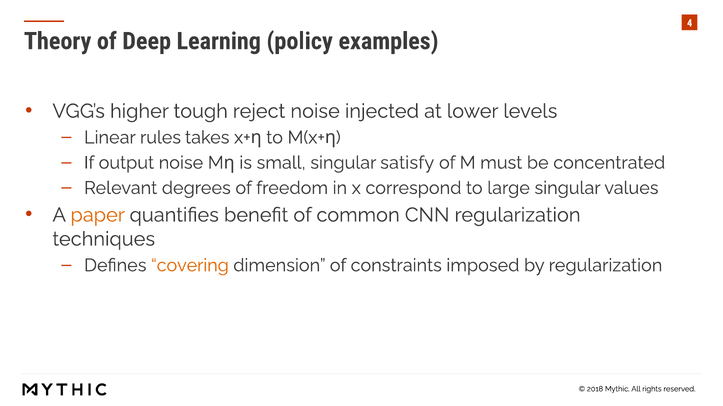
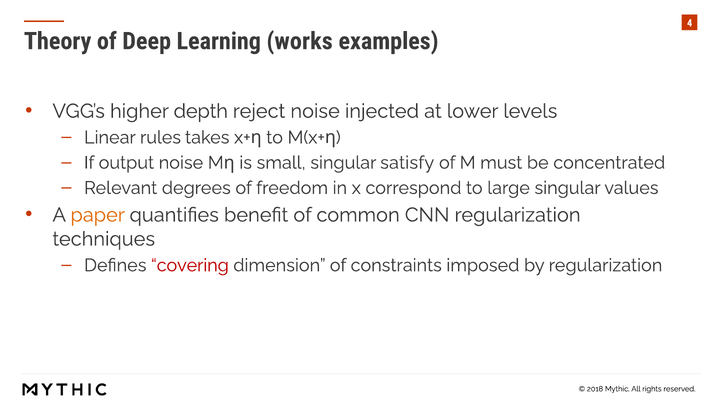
policy: policy -> works (300, 41)
tough: tough -> depth (201, 111)
covering colour: orange -> red (190, 266)
